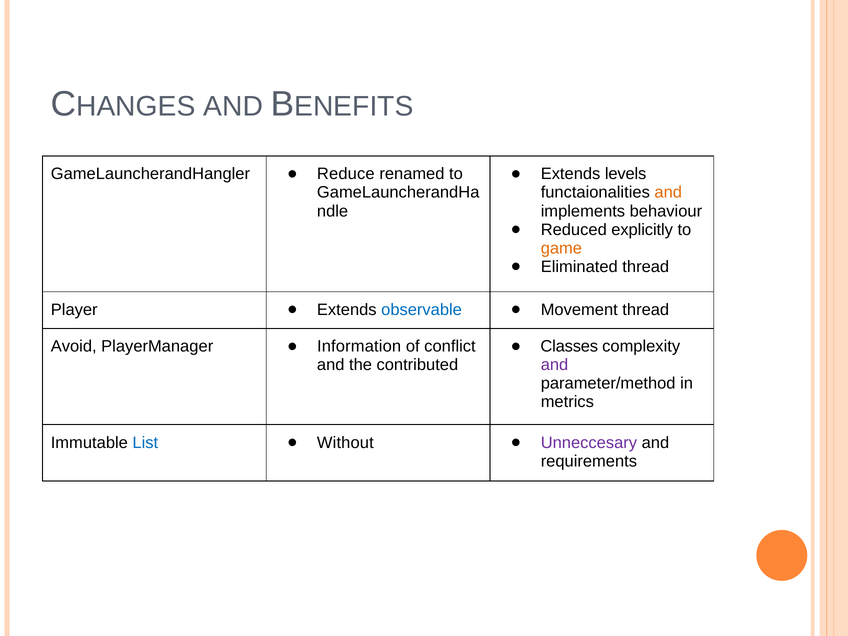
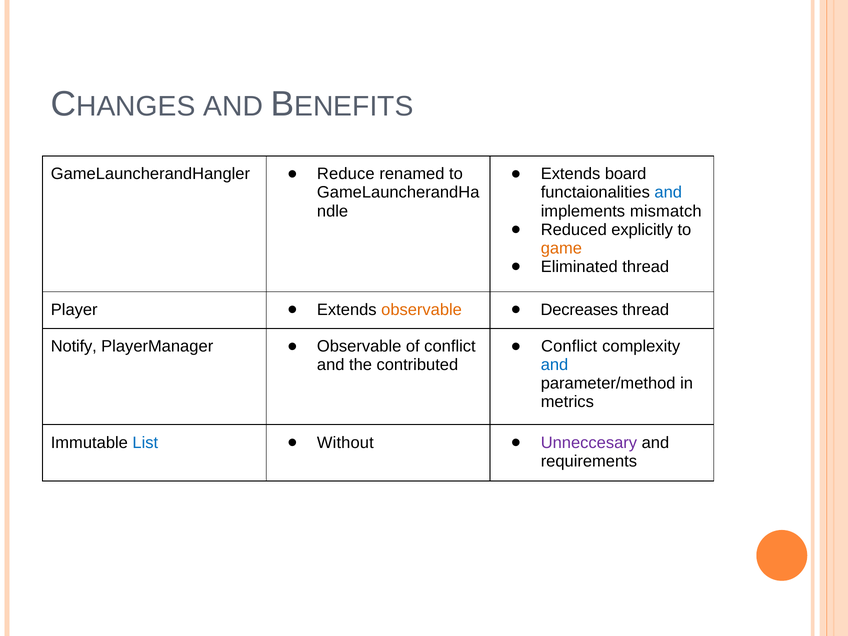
levels: levels -> board (626, 174)
and colour: orange -> blue (668, 193)
behaviour: behaviour -> mismatch (666, 211)
observable colour: blue -> orange (422, 310)
Movement: Movement -> Decreases (579, 310)
Classes: Classes -> Conflict (569, 346)
Avoid: Avoid -> Notify (74, 346)
Information: Information -> Observable (359, 346)
and colour: purple -> blue (555, 365)
